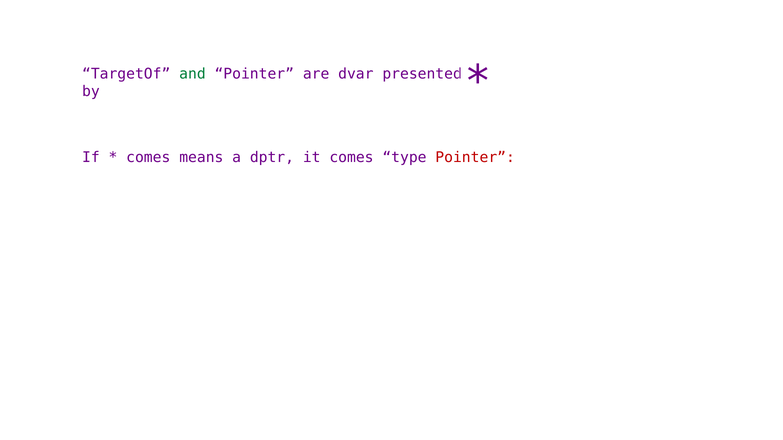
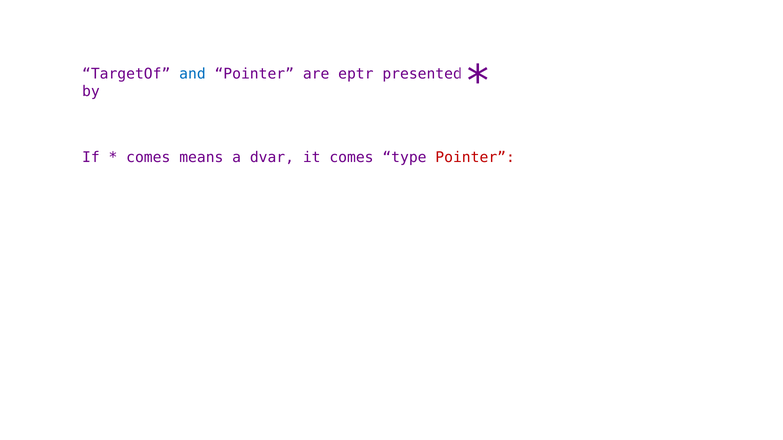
and colour: green -> blue (192, 74)
dvar: dvar -> eptr (356, 74)
dptr: dptr -> dvar (272, 158)
